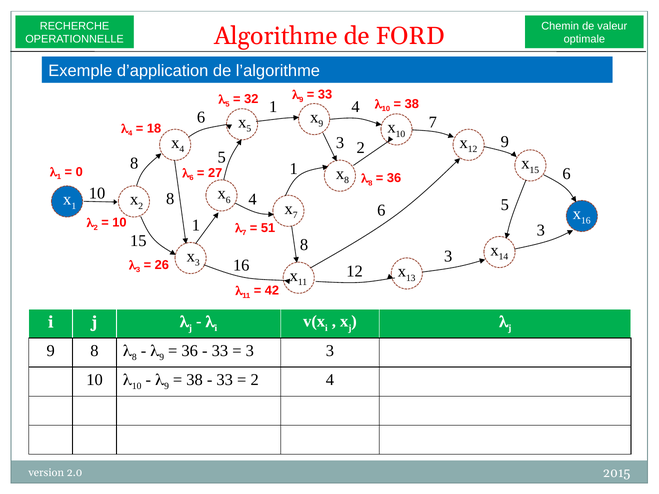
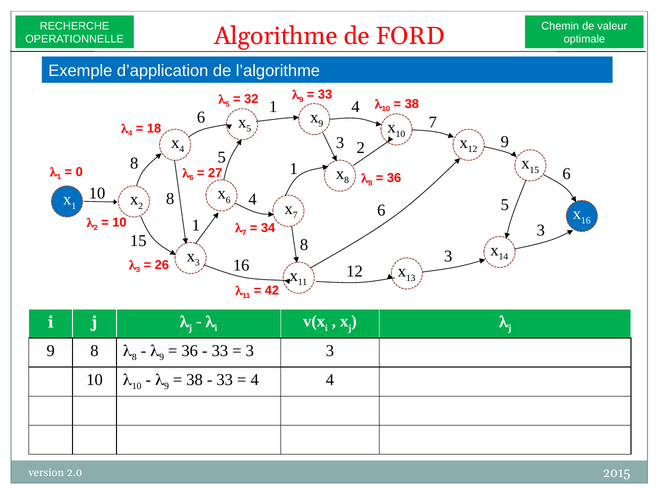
51: 51 -> 34 (268, 228)
2: 2 -> 4 (255, 380)
